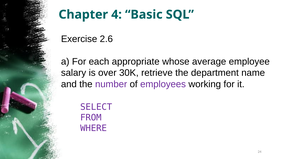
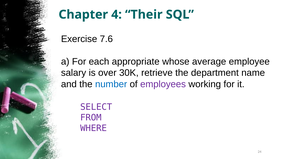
Basic: Basic -> Their (144, 15)
2.6: 2.6 -> 7.6 (106, 39)
number colour: purple -> blue (111, 84)
